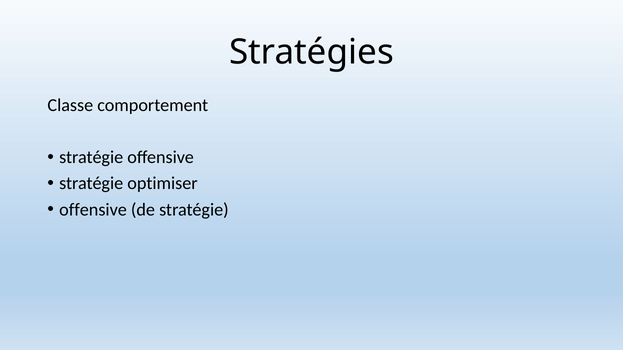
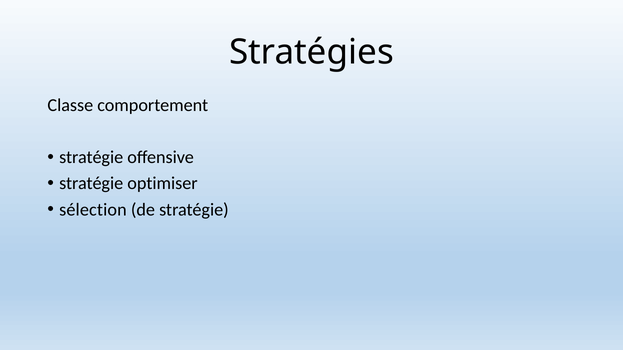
offensive: offensive -> sélection (93, 210)
